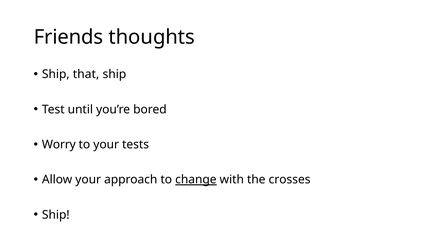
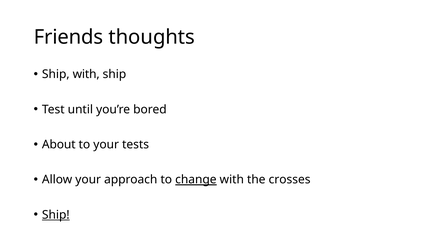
Ship that: that -> with (86, 74)
Worry: Worry -> About (59, 144)
Ship underline: none -> present (56, 214)
